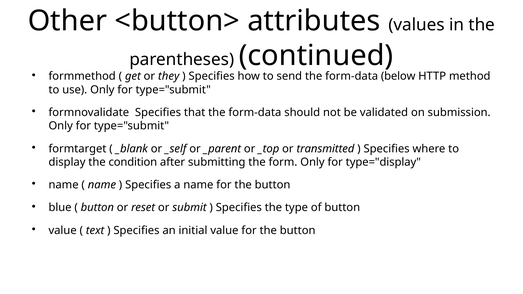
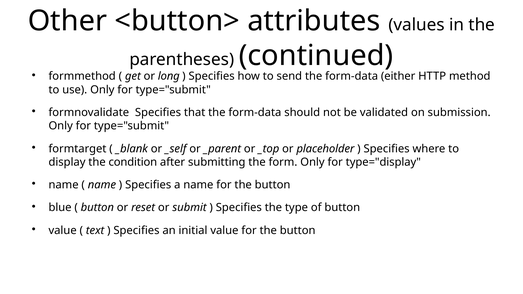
they: they -> long (169, 76)
below: below -> either (398, 76)
transmitted: transmitted -> placeholder (325, 149)
